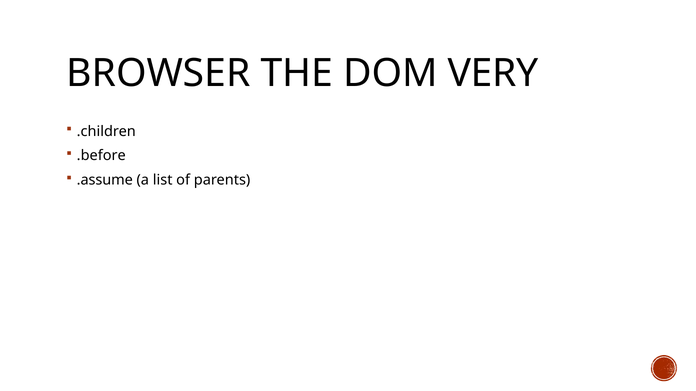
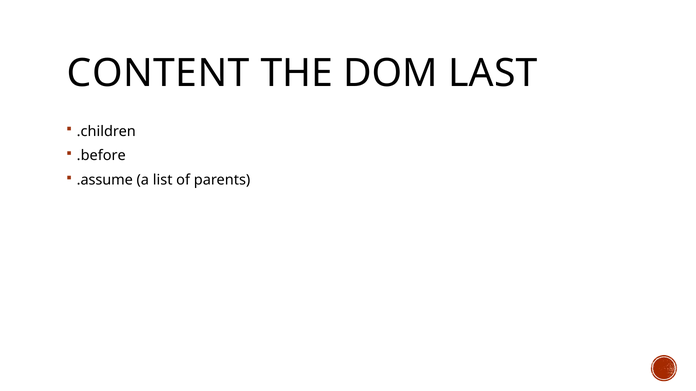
BROWSER: BROWSER -> CONTENT (158, 73)
VERY: VERY -> LAST (493, 73)
